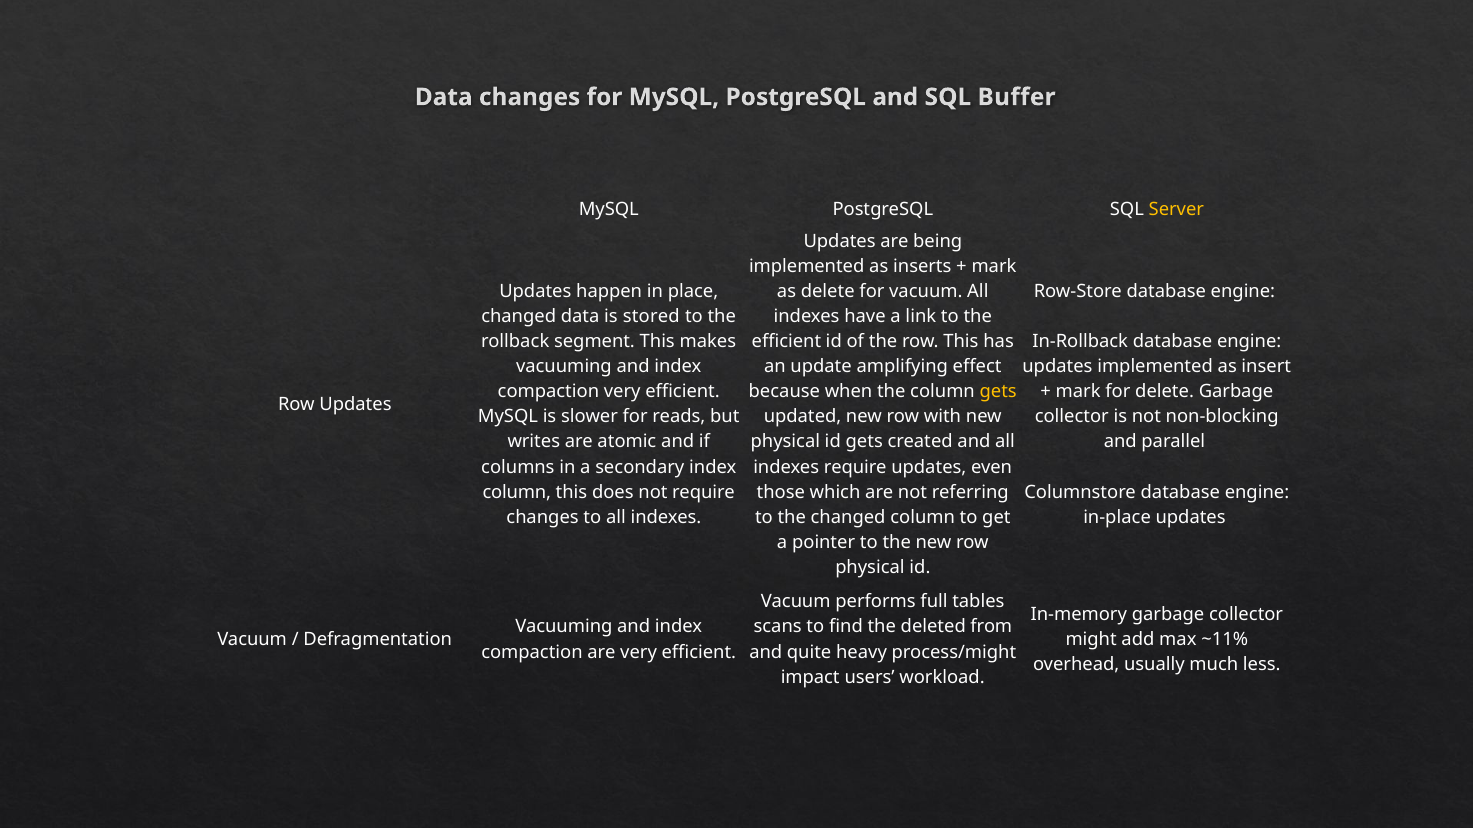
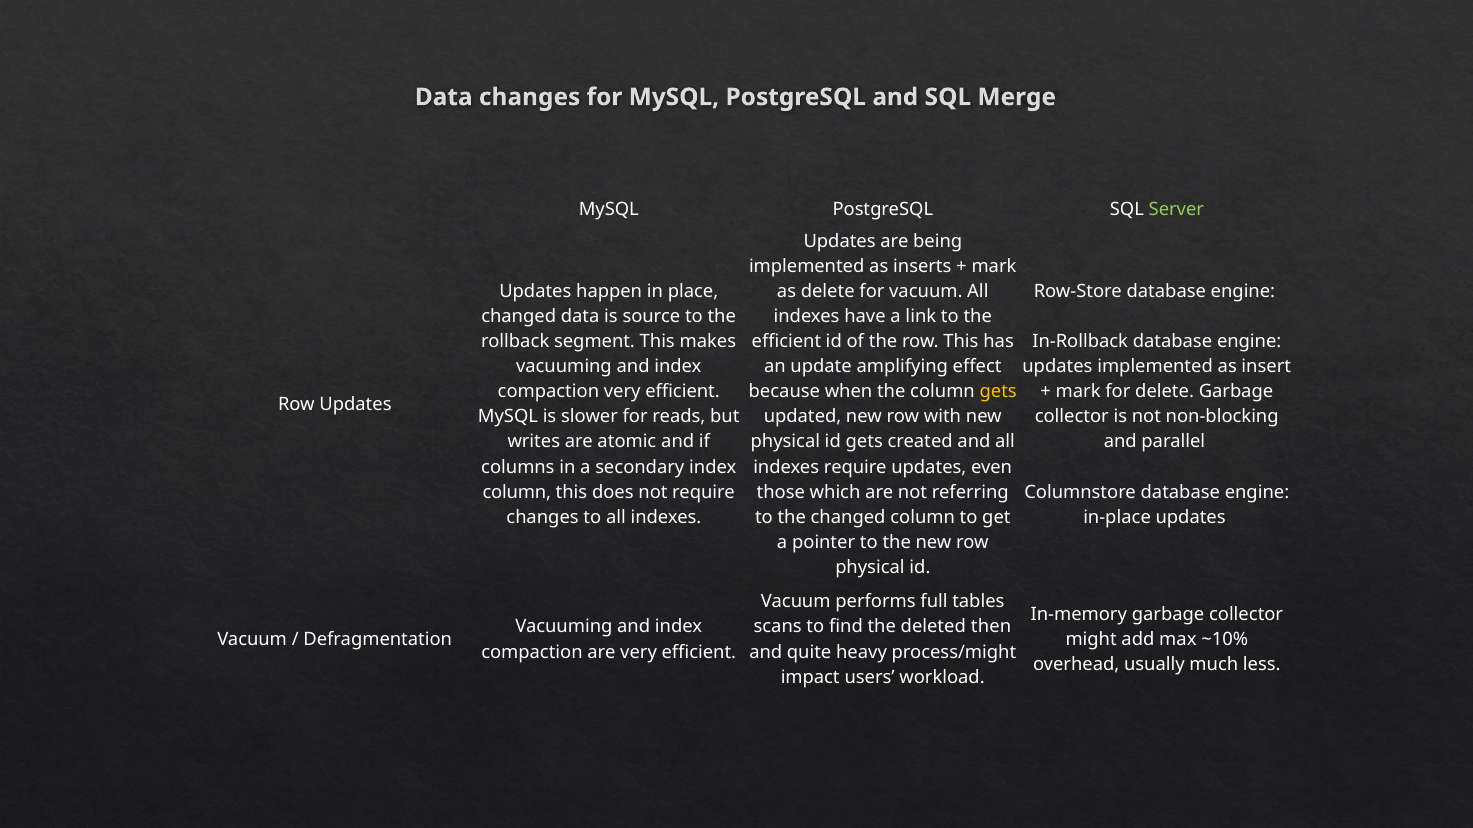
Buffer: Buffer -> Merge (1017, 97)
Server colour: yellow -> light green (1176, 209)
stored: stored -> source (651, 317)
from: from -> then (991, 627)
~11%: ~11% -> ~10% (1225, 640)
